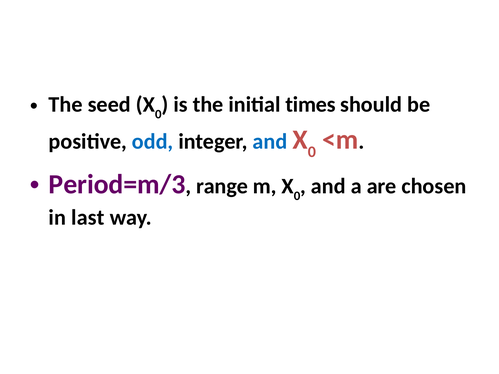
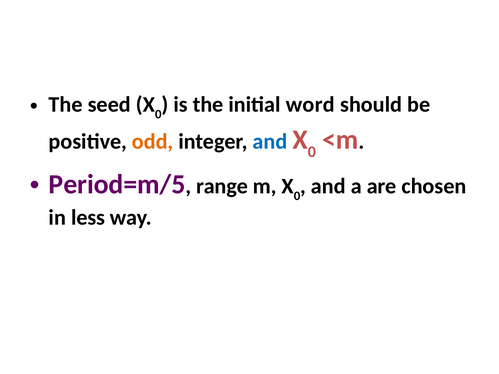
times: times -> word (310, 105)
odd colour: blue -> orange (153, 142)
Period=m/3: Period=m/3 -> Period=m/5 (117, 185)
last: last -> less (88, 218)
